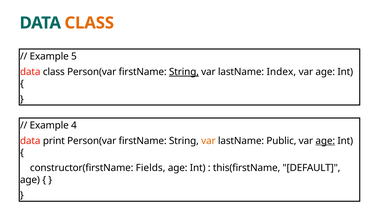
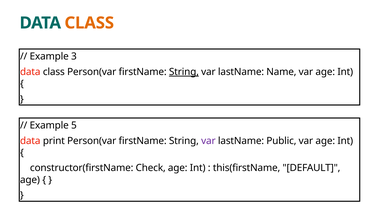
5: 5 -> 3 (74, 57)
Index: Index -> Name (281, 72)
4: 4 -> 5 (74, 125)
var colour: orange -> purple (208, 141)
age underline: present -> none (325, 141)
Fields: Fields -> Check (151, 168)
